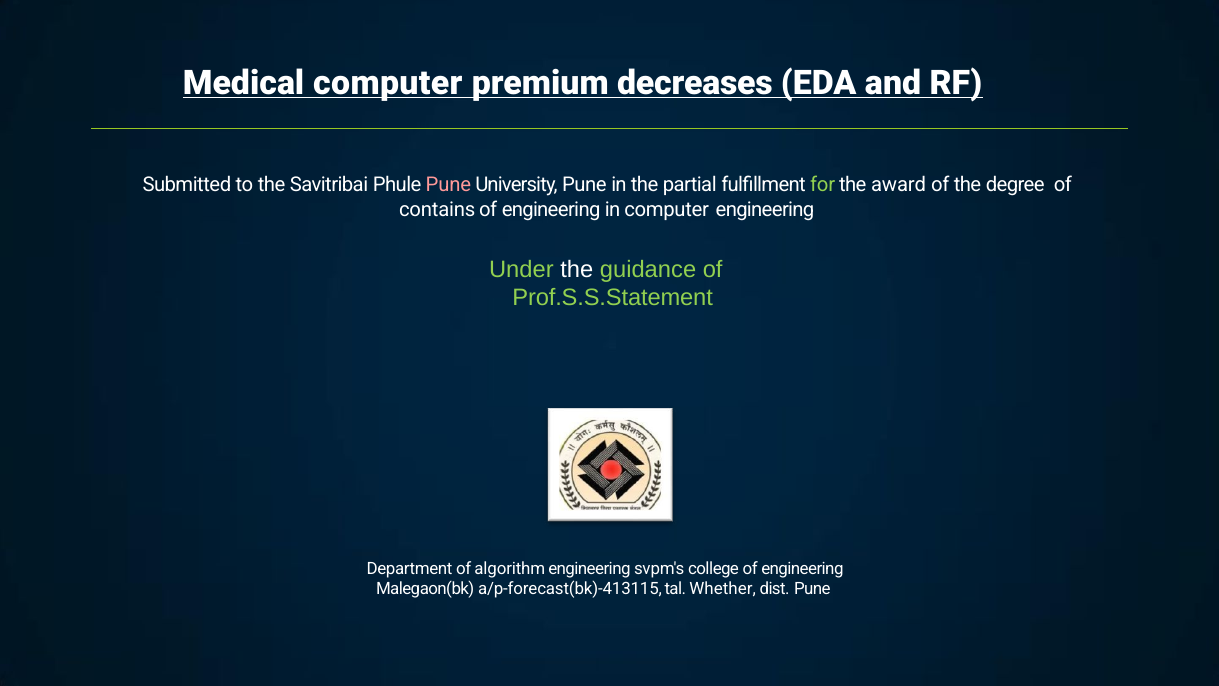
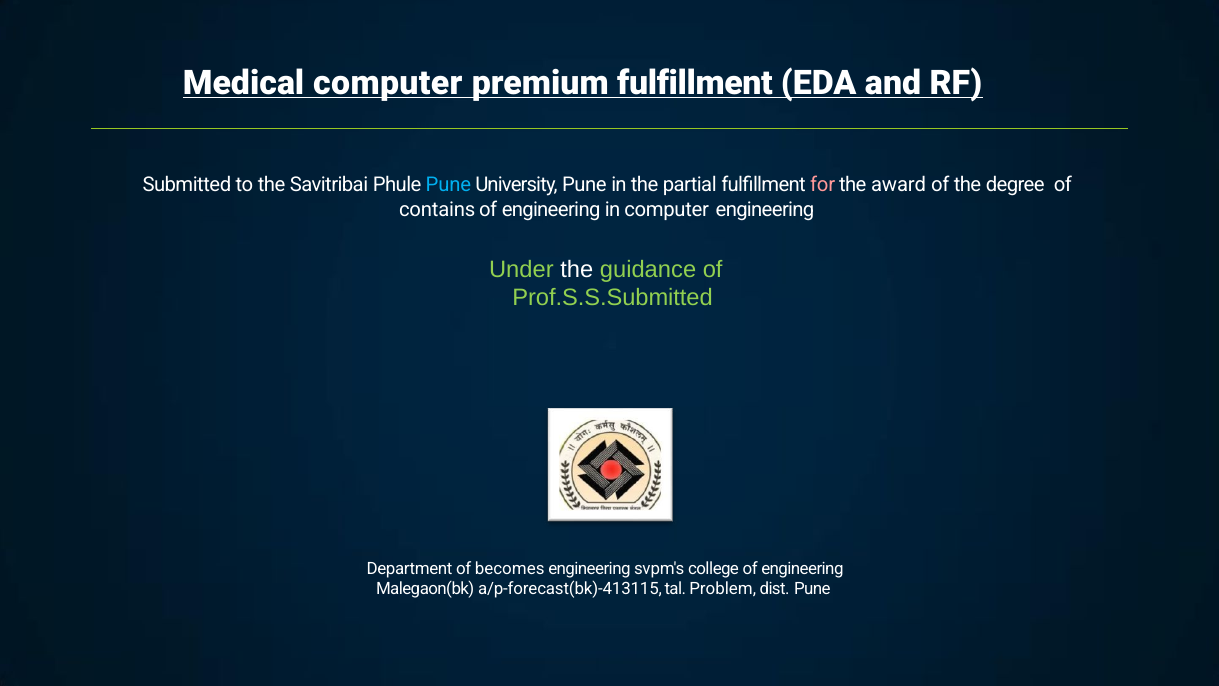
premium decreases: decreases -> fulfillment (695, 83)
Pune colour: pink -> light blue (448, 185)
for colour: light green -> pink (823, 185)
Prof.S.S.Statement: Prof.S.S.Statement -> Prof.S.S.Submitted (613, 298)
algorithm: algorithm -> becomes (510, 569)
Whether: Whether -> Problem (723, 589)
